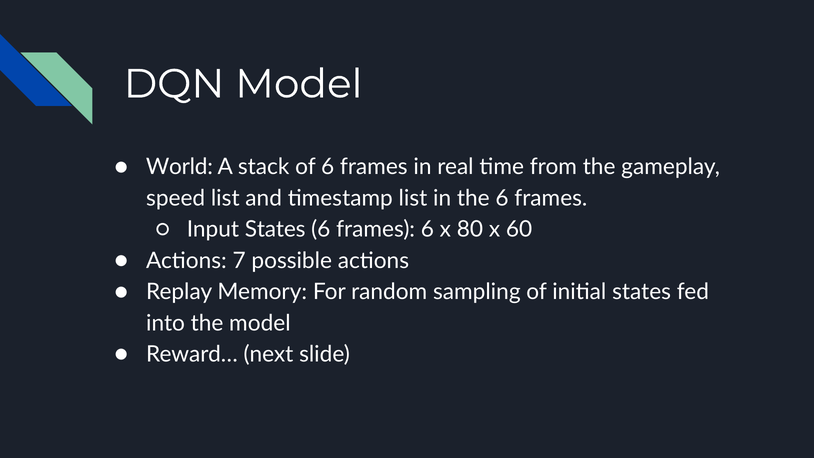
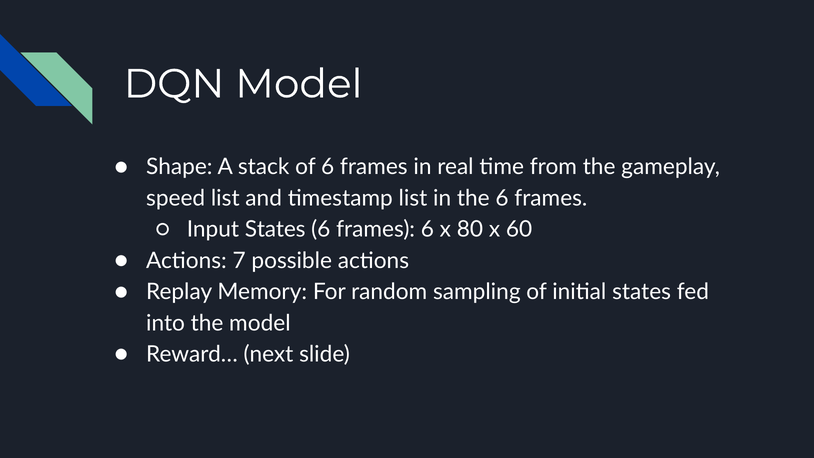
World: World -> Shape (179, 167)
